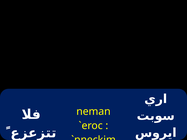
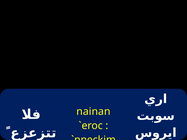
neman: neman -> nainan (93, 112)
